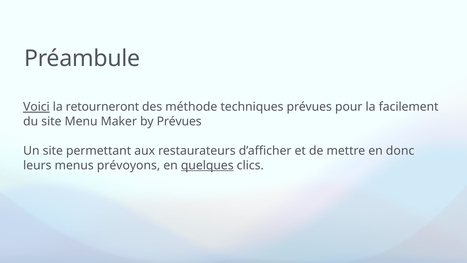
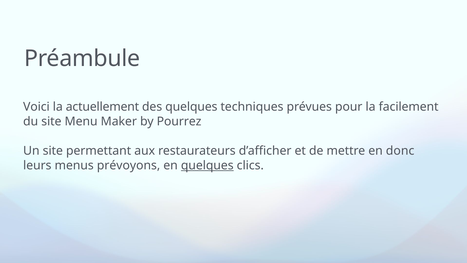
Voici underline: present -> none (36, 107)
retourneront: retourneront -> actuellement (102, 107)
des méthode: méthode -> quelques (191, 107)
by Prévues: Prévues -> Pourrez (179, 121)
